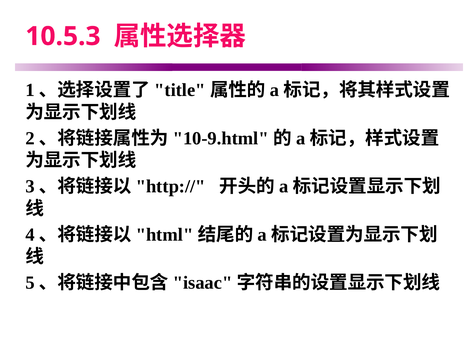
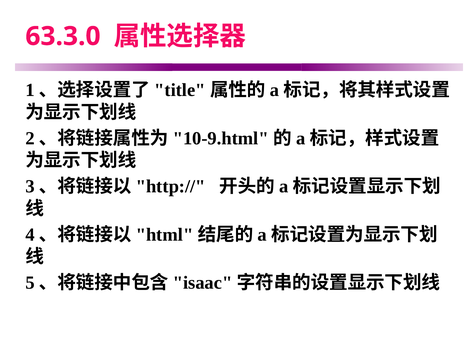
10.5.3: 10.5.3 -> 63.3.0 (63, 36)
